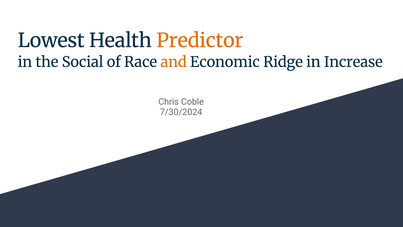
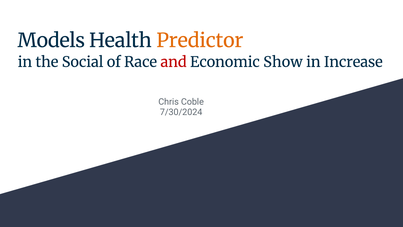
Lowest: Lowest -> Models (51, 41)
and colour: orange -> red (174, 62)
Ridge: Ridge -> Show (283, 62)
